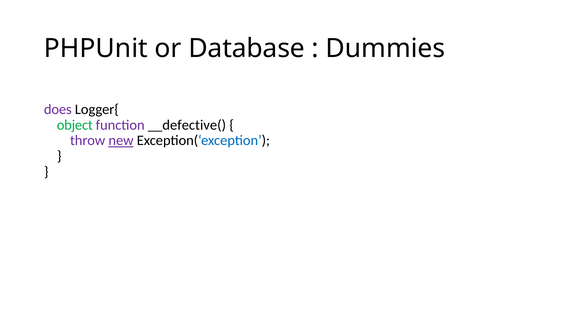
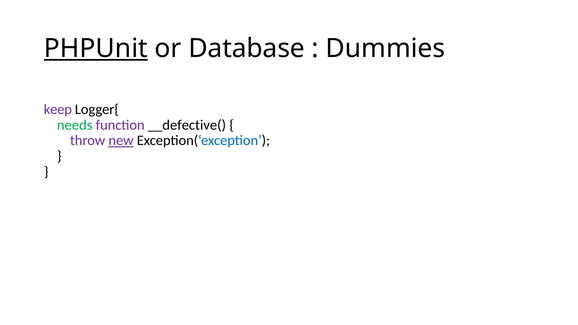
PHPUnit underline: none -> present (96, 49)
does: does -> keep (58, 109)
object: object -> needs (75, 125)
